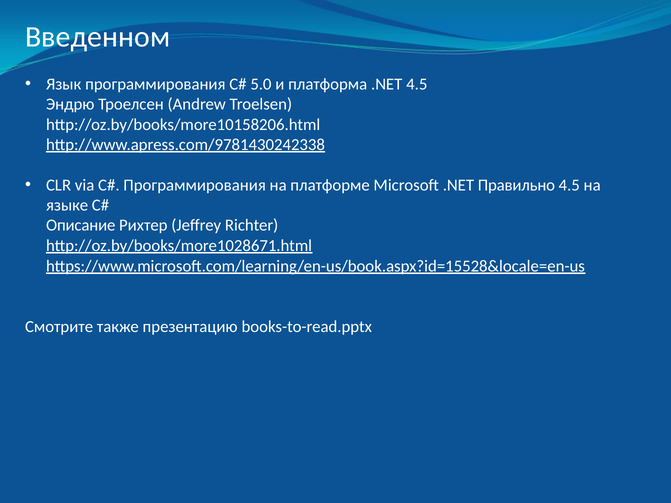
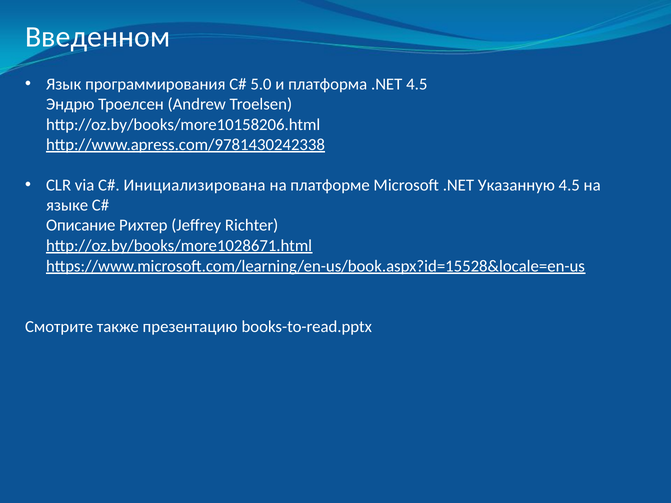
Программирования: Программирования -> Инициализирована (195, 185)
Правильно: Правильно -> Указанную (516, 185)
